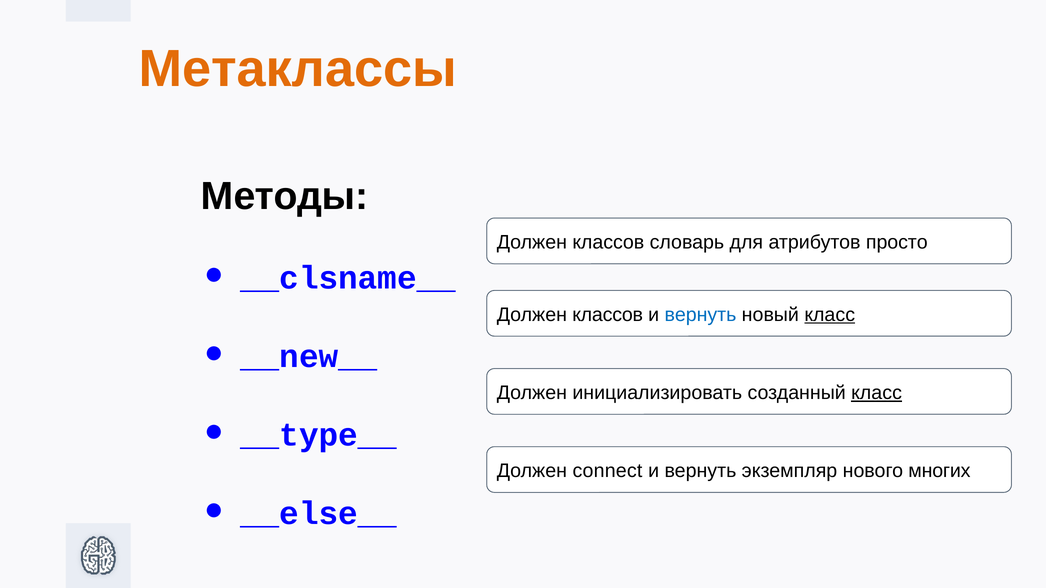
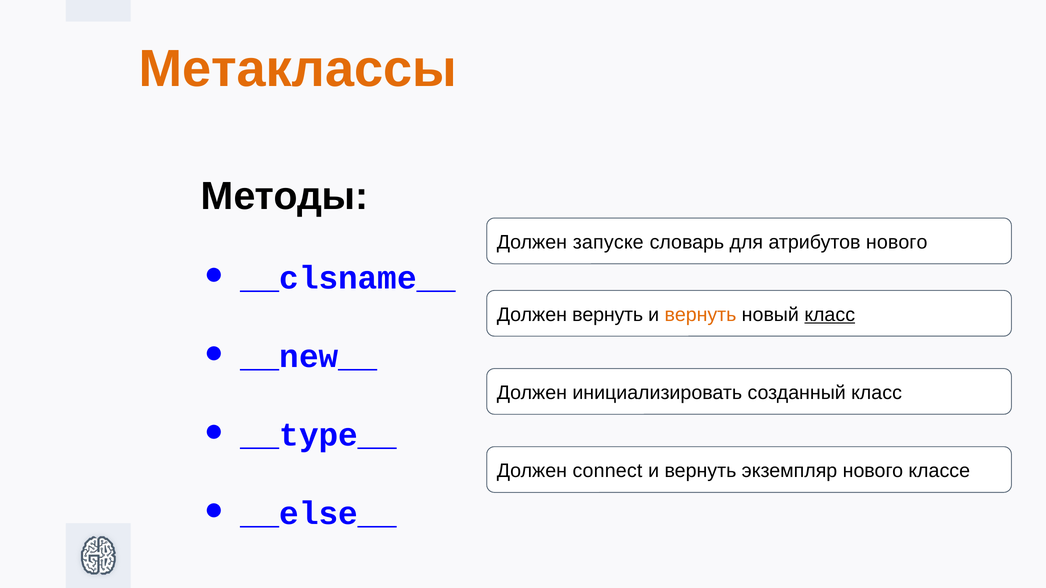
классов: классов -> запуске (608, 242)
атрибутов просто: просто -> нового (897, 242)
классов: классов -> вернуть (608, 315)
вернуть colour: blue -> orange (700, 315)
класс underline: present -> none (877, 393)
многих: многих -> классе (939, 471)
